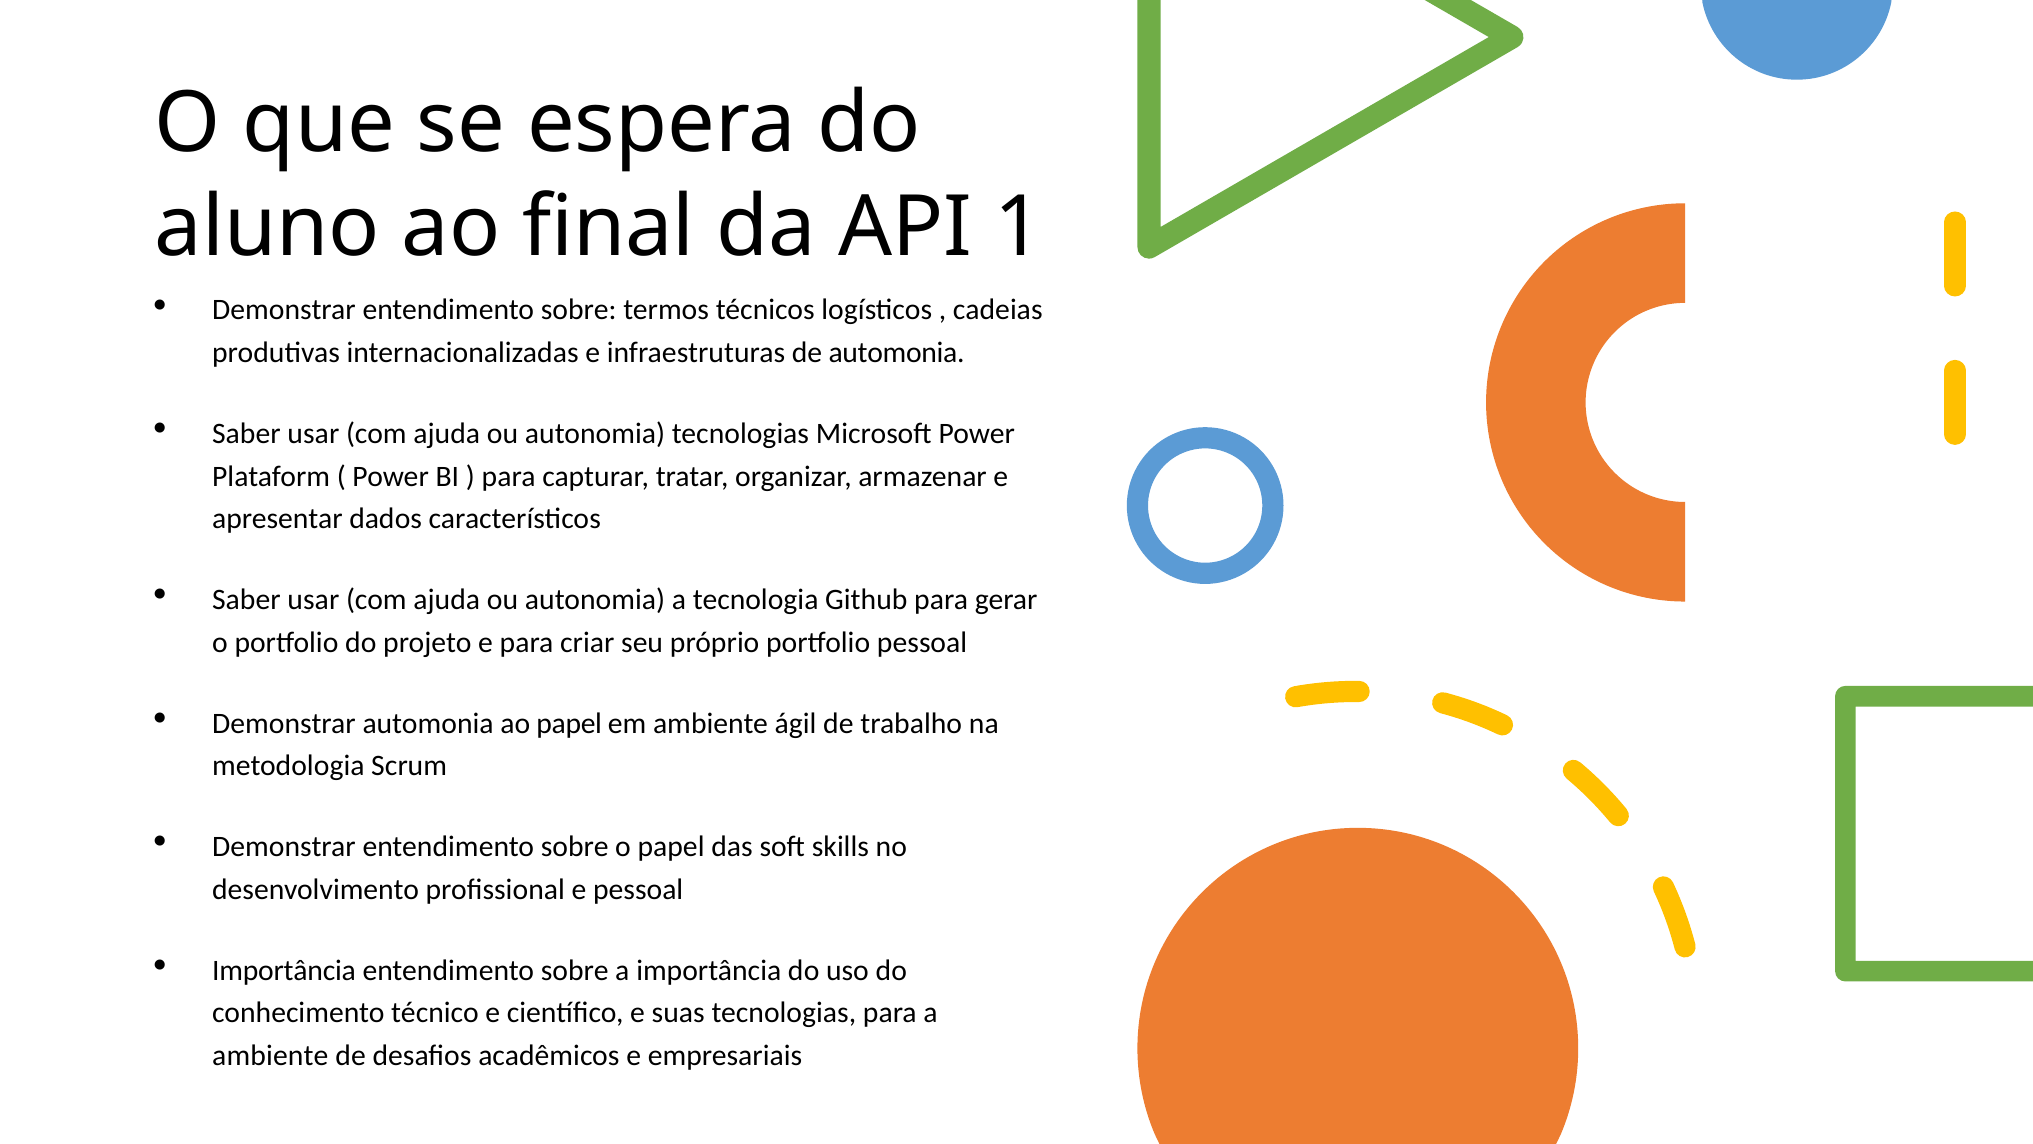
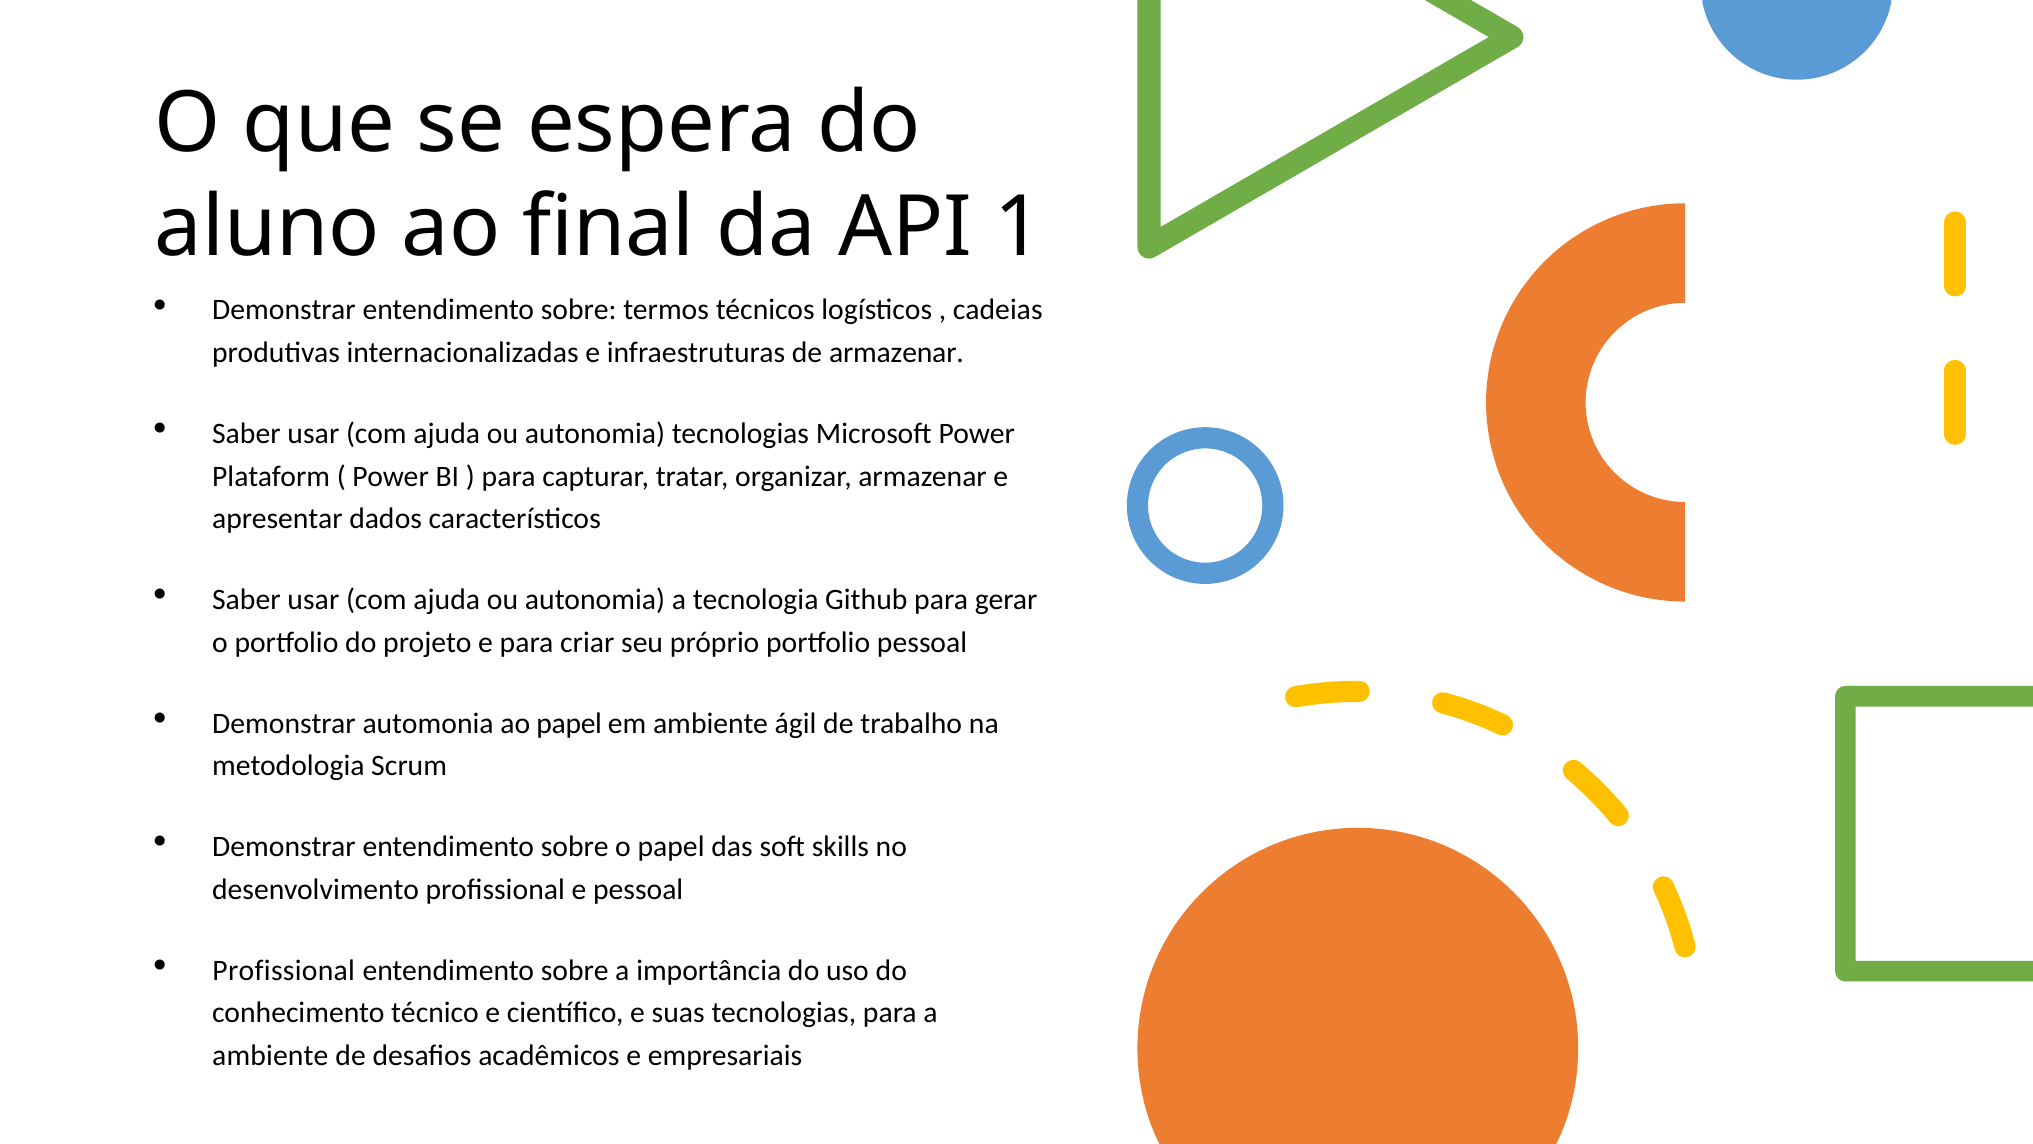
de automonia: automonia -> armazenar (896, 353)
Importância: Importância -> Profissional (284, 970)
